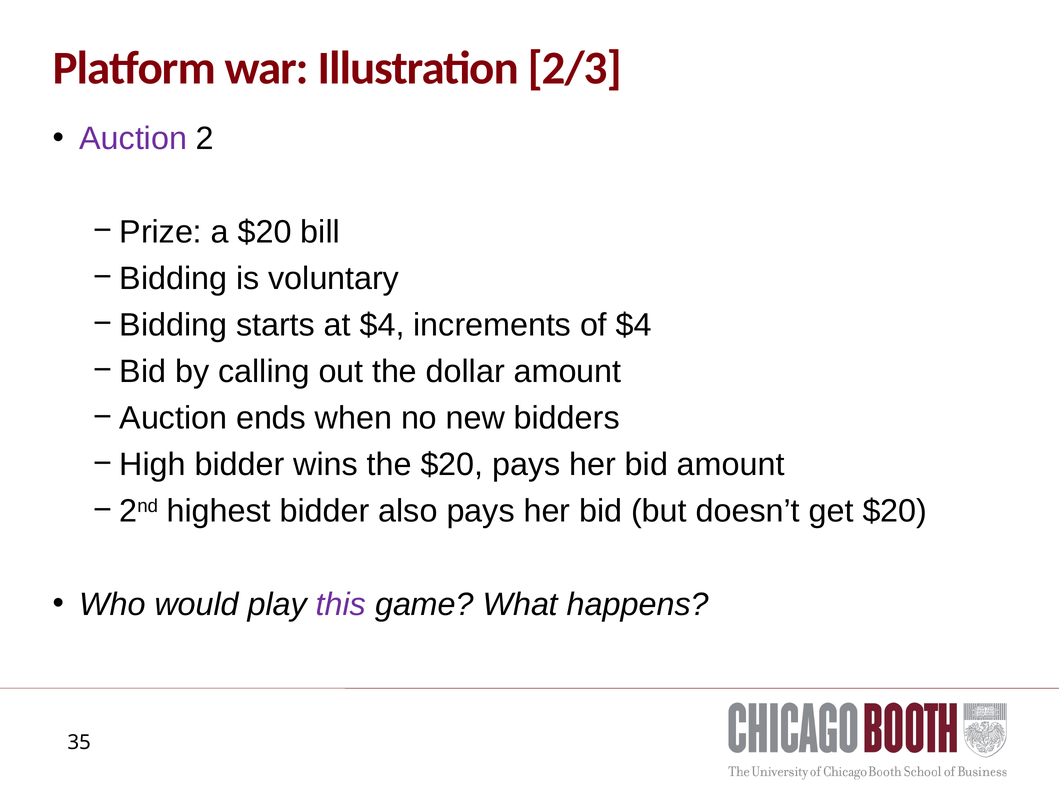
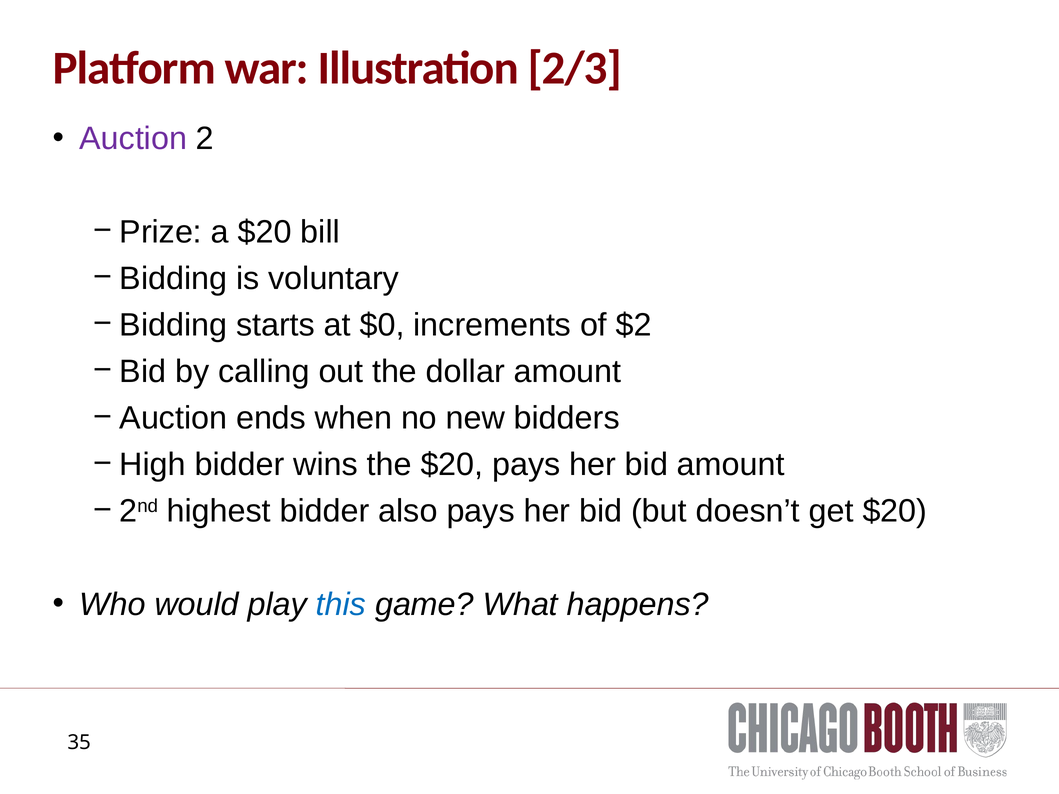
at $4: $4 -> $0 (382, 325)
of $4: $4 -> $2 (634, 325)
this colour: purple -> blue (341, 605)
